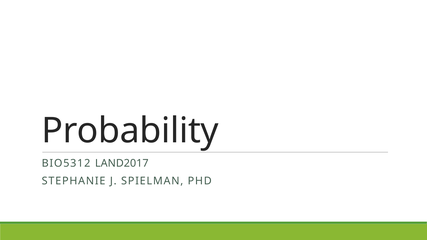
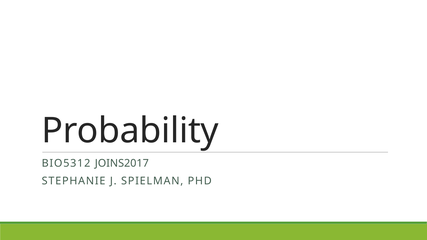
LAND2017: LAND2017 -> JOINS2017 (122, 163)
